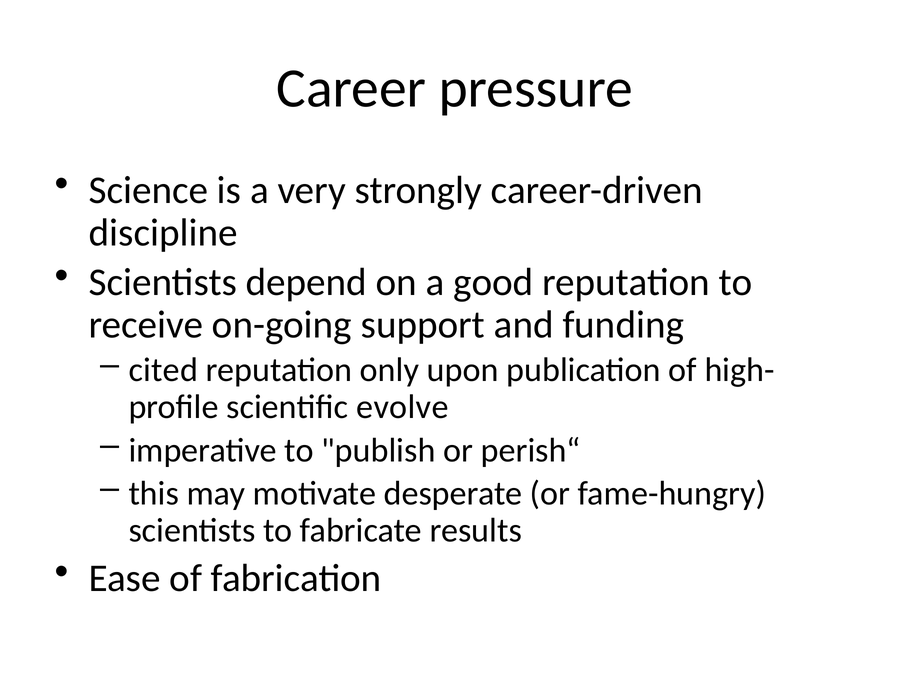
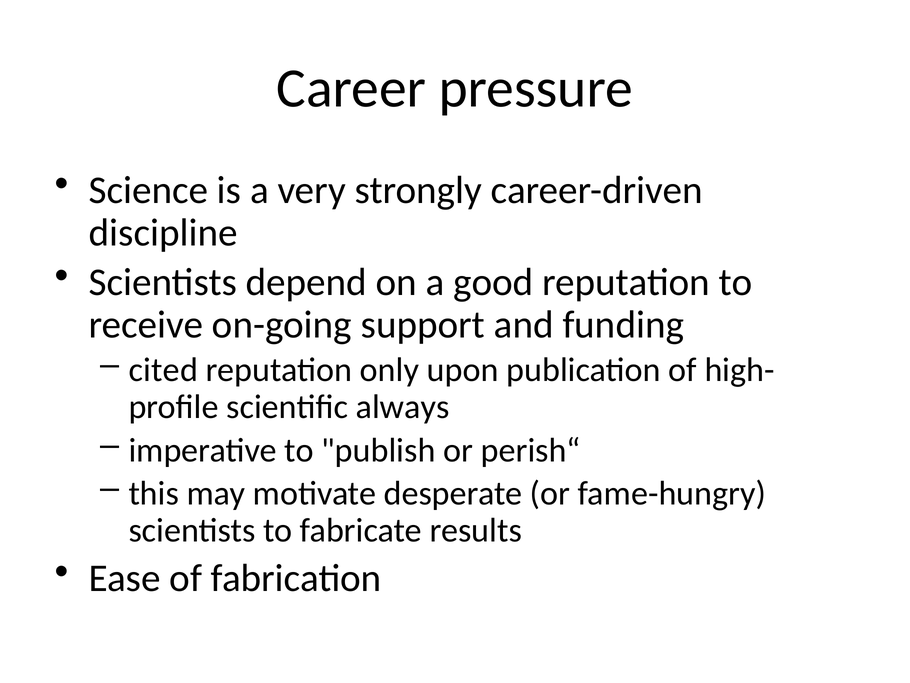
evolve: evolve -> always (403, 407)
